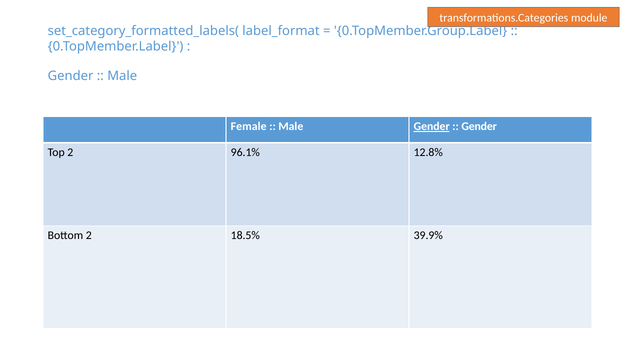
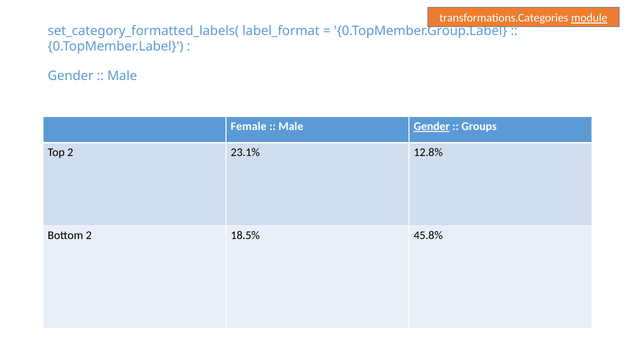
module underline: none -> present (589, 18)
Gender: Gender -> Groups (479, 126)
96.1%: 96.1% -> 23.1% (245, 152)
39.9%: 39.9% -> 45.8% (428, 236)
